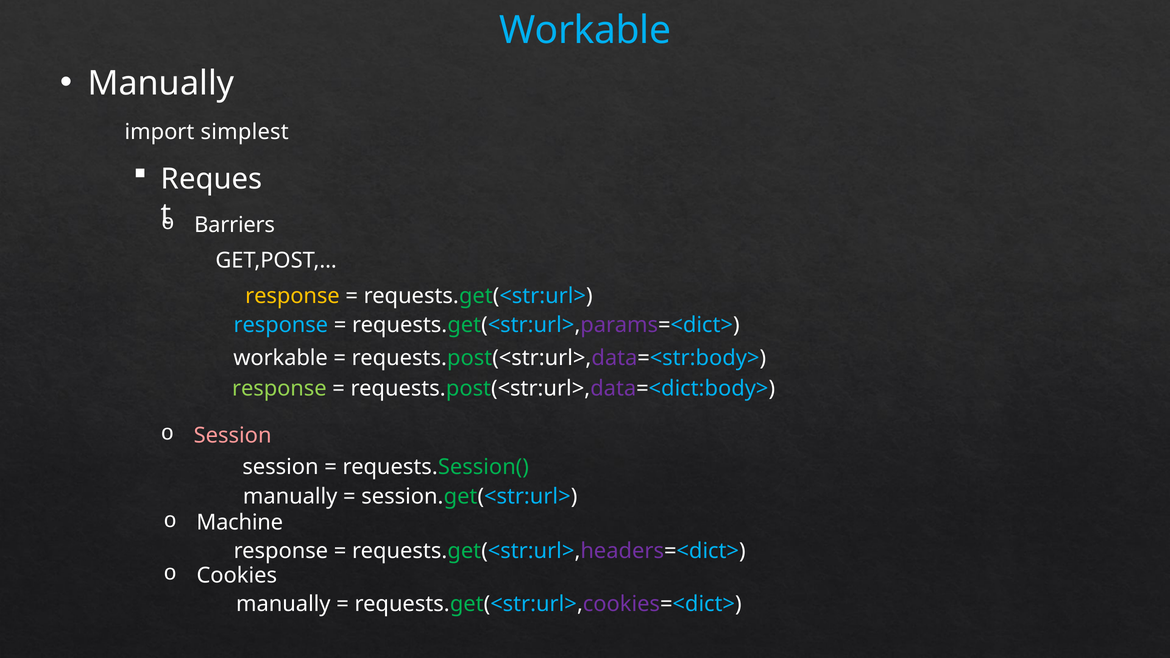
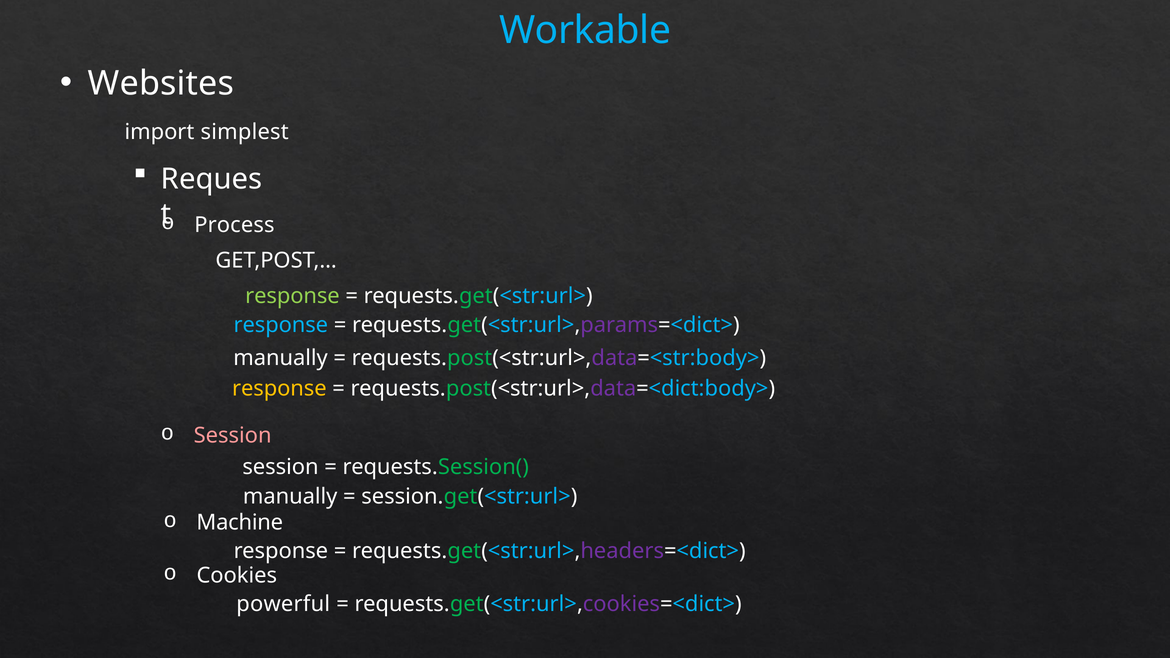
Manually: Manually -> Websites (161, 83)
Barriers: Barriers -> Process (234, 225)
response colour: yellow -> light green (292, 296)
workable: workable -> manually (281, 358)
response colour: light green -> yellow (279, 389)
manually: manually -> powerful (283, 604)
